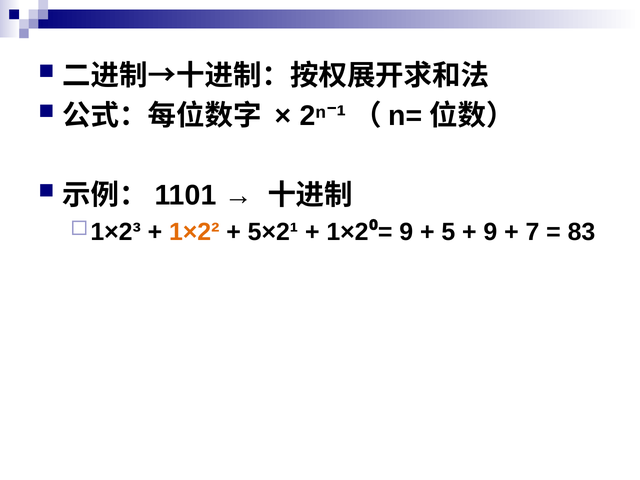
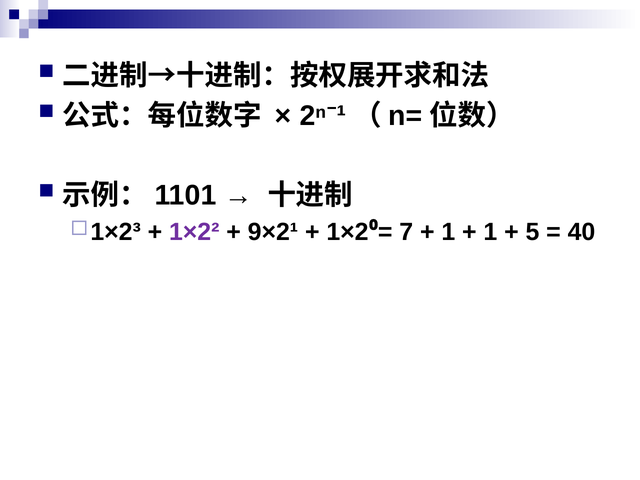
1×2² colour: orange -> purple (194, 232)
5×2¹: 5×2¹ -> 9×2¹ (273, 232)
9: 9 -> 7 (406, 232)
5: 5 -> 1 (448, 232)
9: 9 -> 1 (490, 232)
7: 7 -> 5 (532, 232)
83: 83 -> 40 (581, 232)
